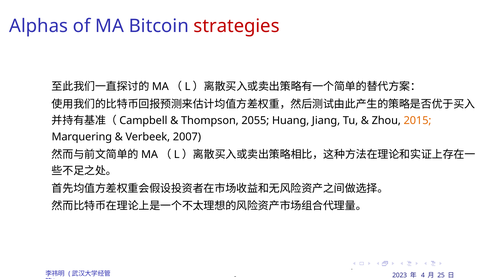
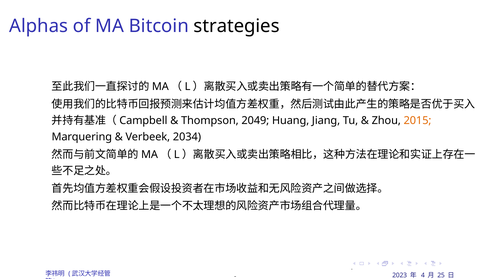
strategies colour: red -> black (237, 26)
2055: 2055 -> 2049 (255, 120)
2007: 2007 -> 2034 (187, 137)
